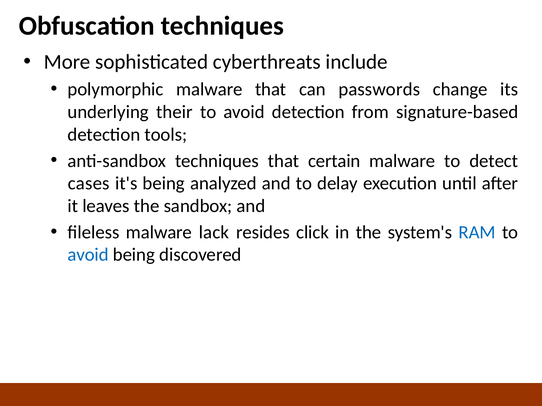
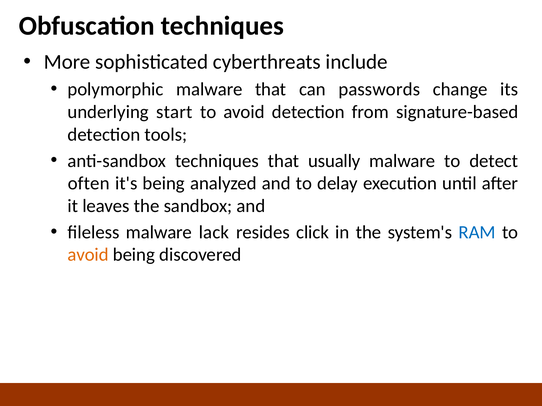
their: their -> start (174, 112)
certain: certain -> usually (334, 161)
cases: cases -> often (89, 184)
avoid colour: blue -> orange (88, 255)
